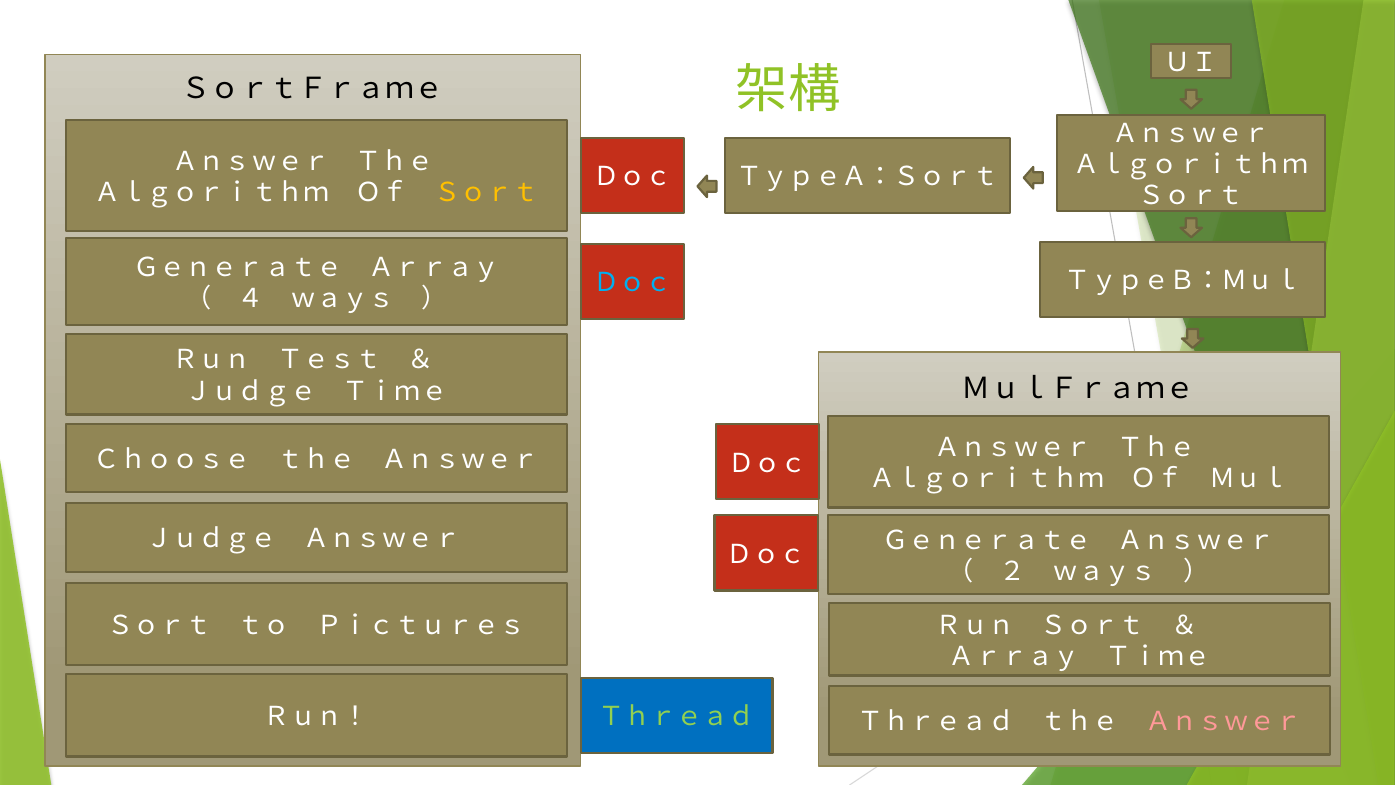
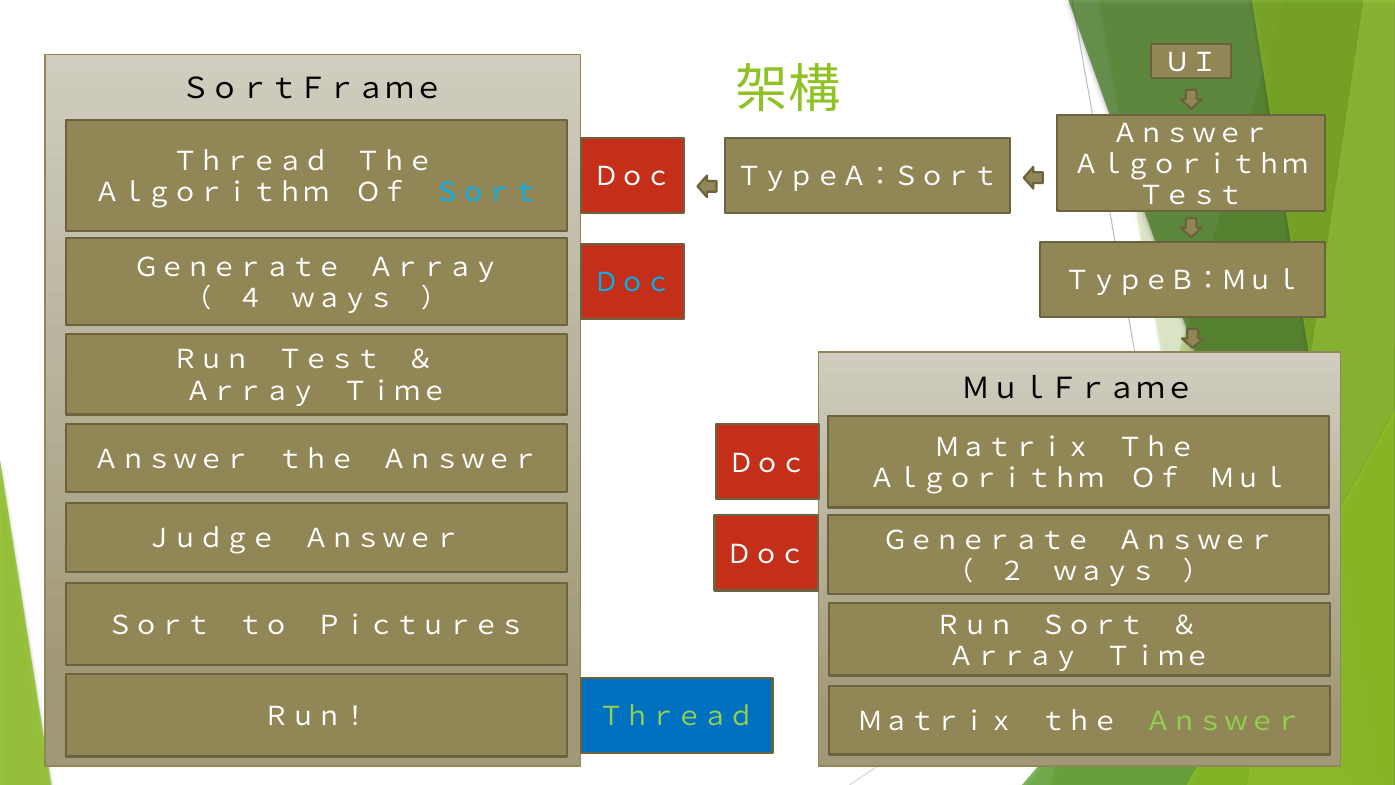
Ａｎｓｗｅｒ: Ａｎｓｗｅｒ -> Ｔｈｒｅａｄ (251, 162)
Ｓｏｒｔ colour: yellow -> light blue (486, 193)
Ｓｏｒｔ: Ｓｏｒｔ -> Ｔｅｓｔ (1191, 196)
Ｊｕｄｇｅ: Ｊｕｄｇｅ -> Ａｒｒａｙ (251, 391)
Ａｎｓｗｅｒ: Ａｎｓｗｅｒ -> Ｍａｔｒｉｘ (1013, 448)
Ｃｈｏｏｓｅ: Ｃｈｏｏｓｅ -> Ａｎｓｗｅｒ (172, 460)
Ｔｈｒｅａｄ: Ｔｈｒｅａｄ -> Ｍａｔｒｉｘ (936, 722)
Ａｎｓｗｅｒ colour: pink -> light green (1223, 722)
